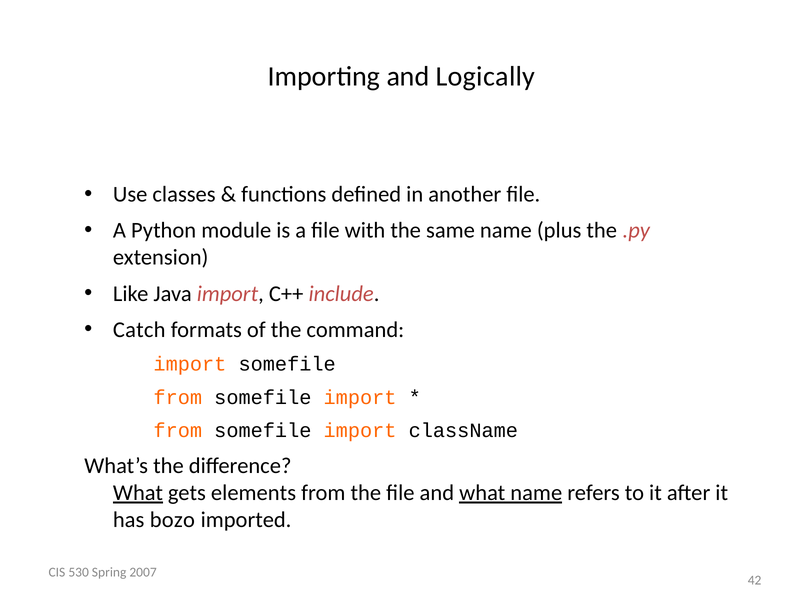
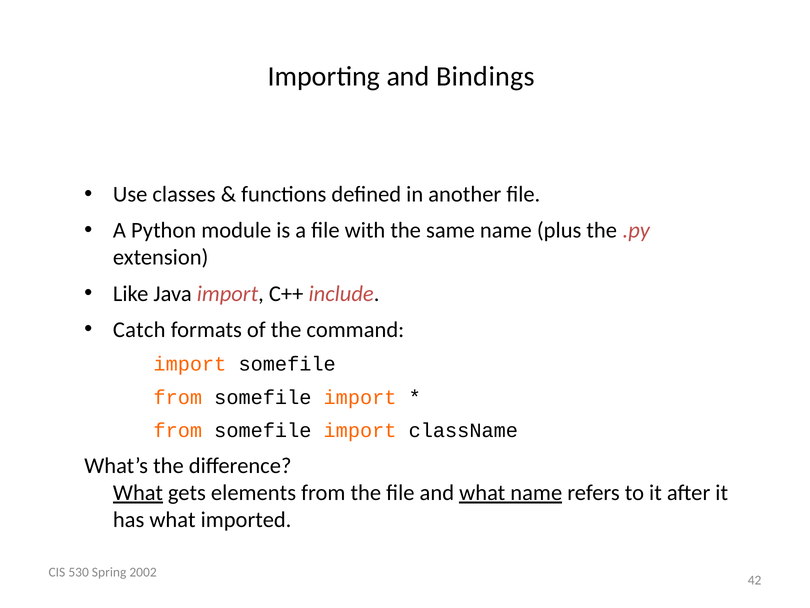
Logically: Logically -> Bindings (485, 77)
has bozo: bozo -> what (172, 519)
2007: 2007 -> 2002 (143, 572)
